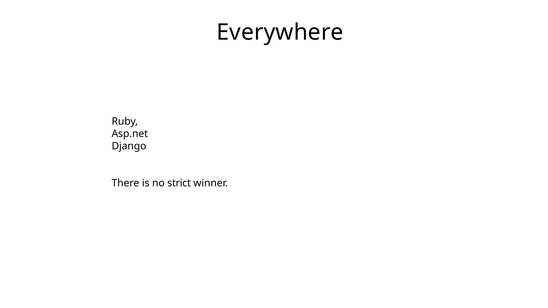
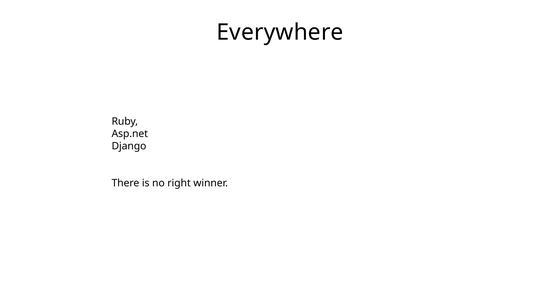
strict: strict -> right (179, 183)
